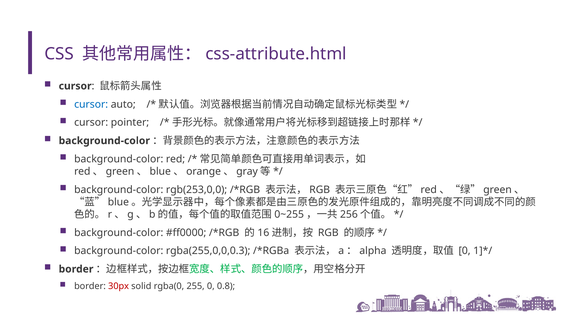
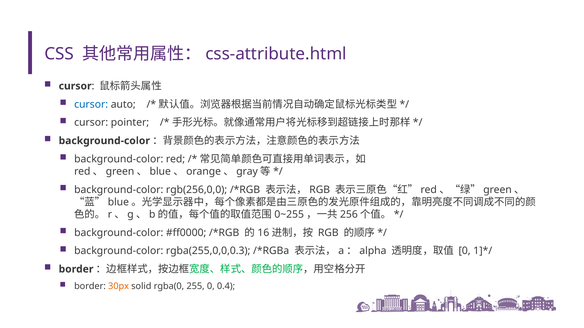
rgb(253,0,0: rgb(253,0,0 -> rgb(256,0,0 (197, 190)
30px colour: red -> orange (119, 287)
0.8: 0.8 -> 0.4 (226, 287)
